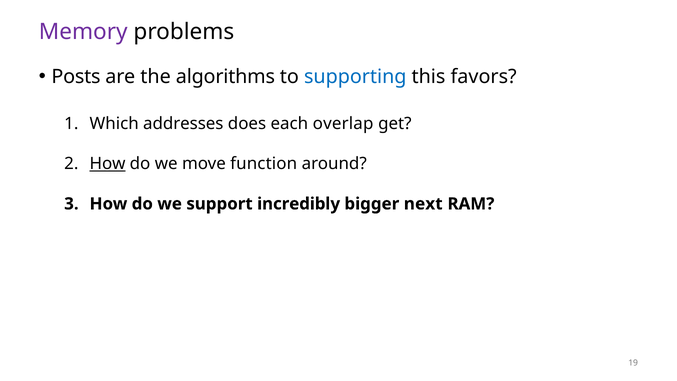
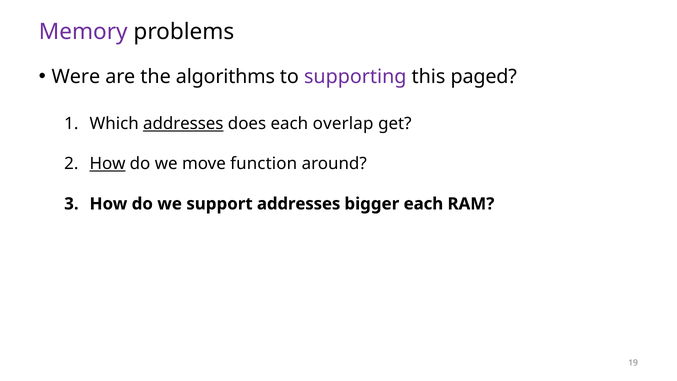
Posts: Posts -> Were (76, 77)
supporting colour: blue -> purple (355, 77)
favors: favors -> paged (484, 77)
addresses underline: none -> present (183, 124)
support incredibly: incredibly -> addresses (299, 204)
bigger next: next -> each (423, 204)
